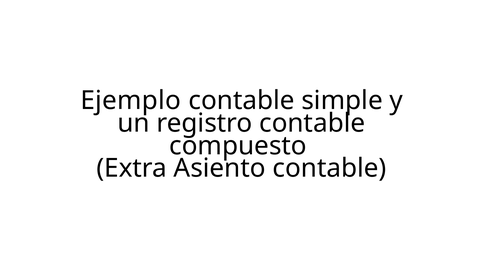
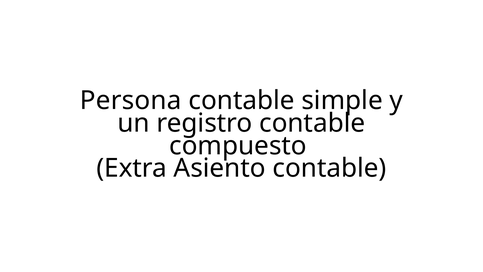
Ejemplo: Ejemplo -> Persona (131, 100)
